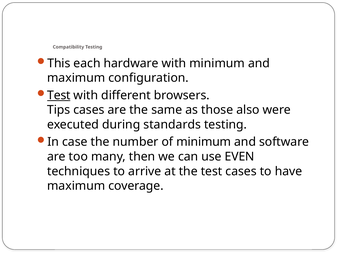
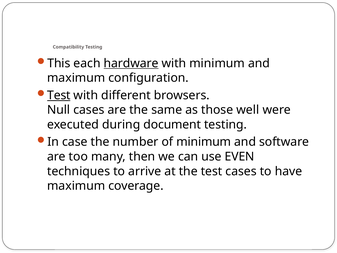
hardware underline: none -> present (131, 63)
Tips: Tips -> Null (59, 110)
also: also -> well (248, 110)
standards: standards -> document (172, 124)
